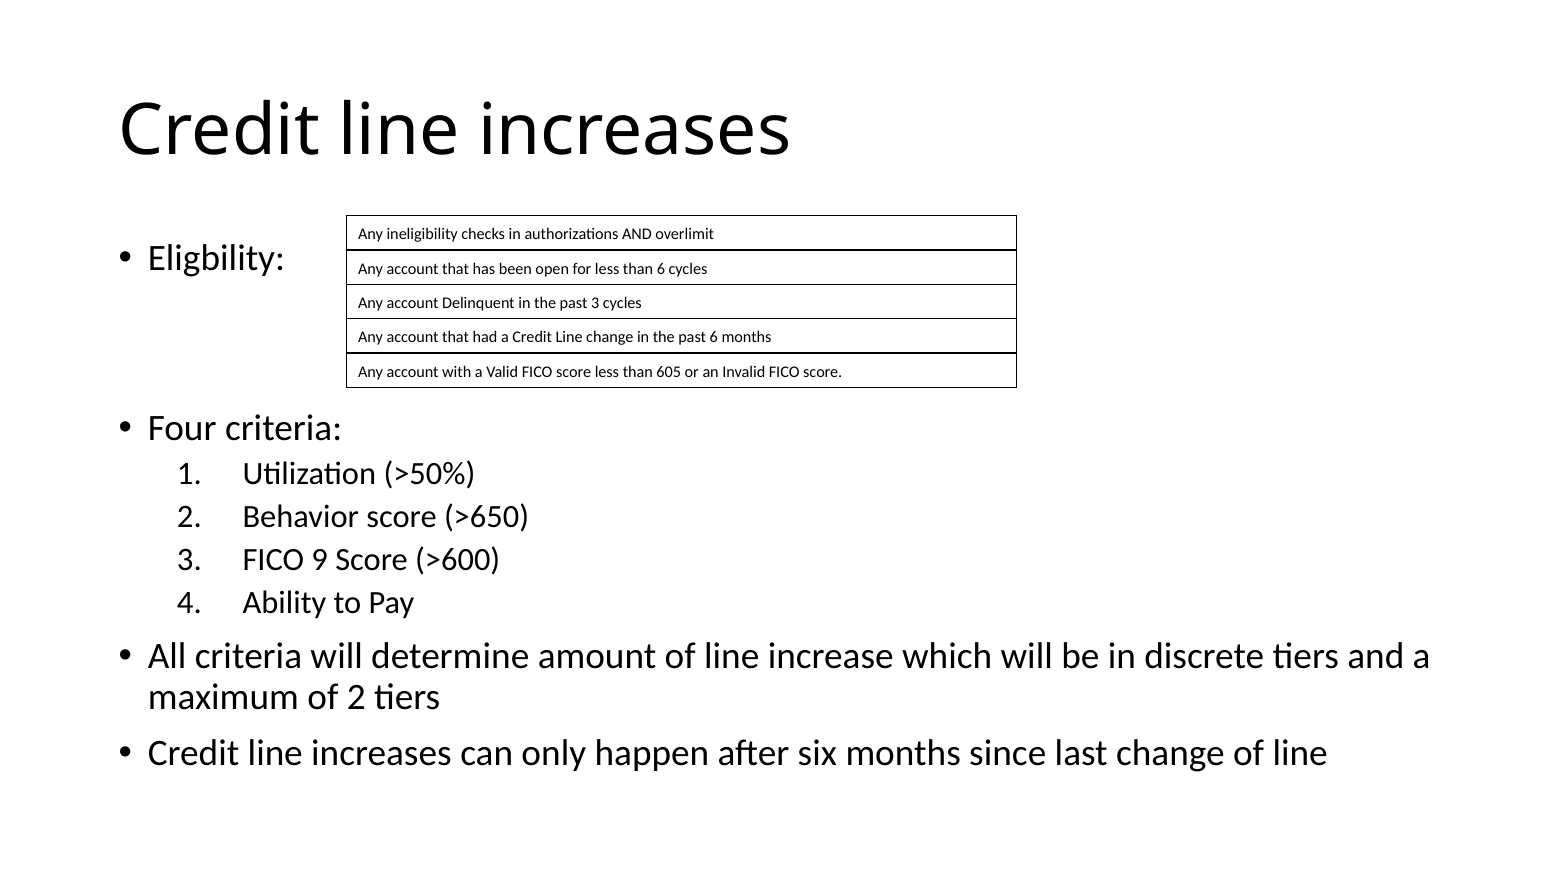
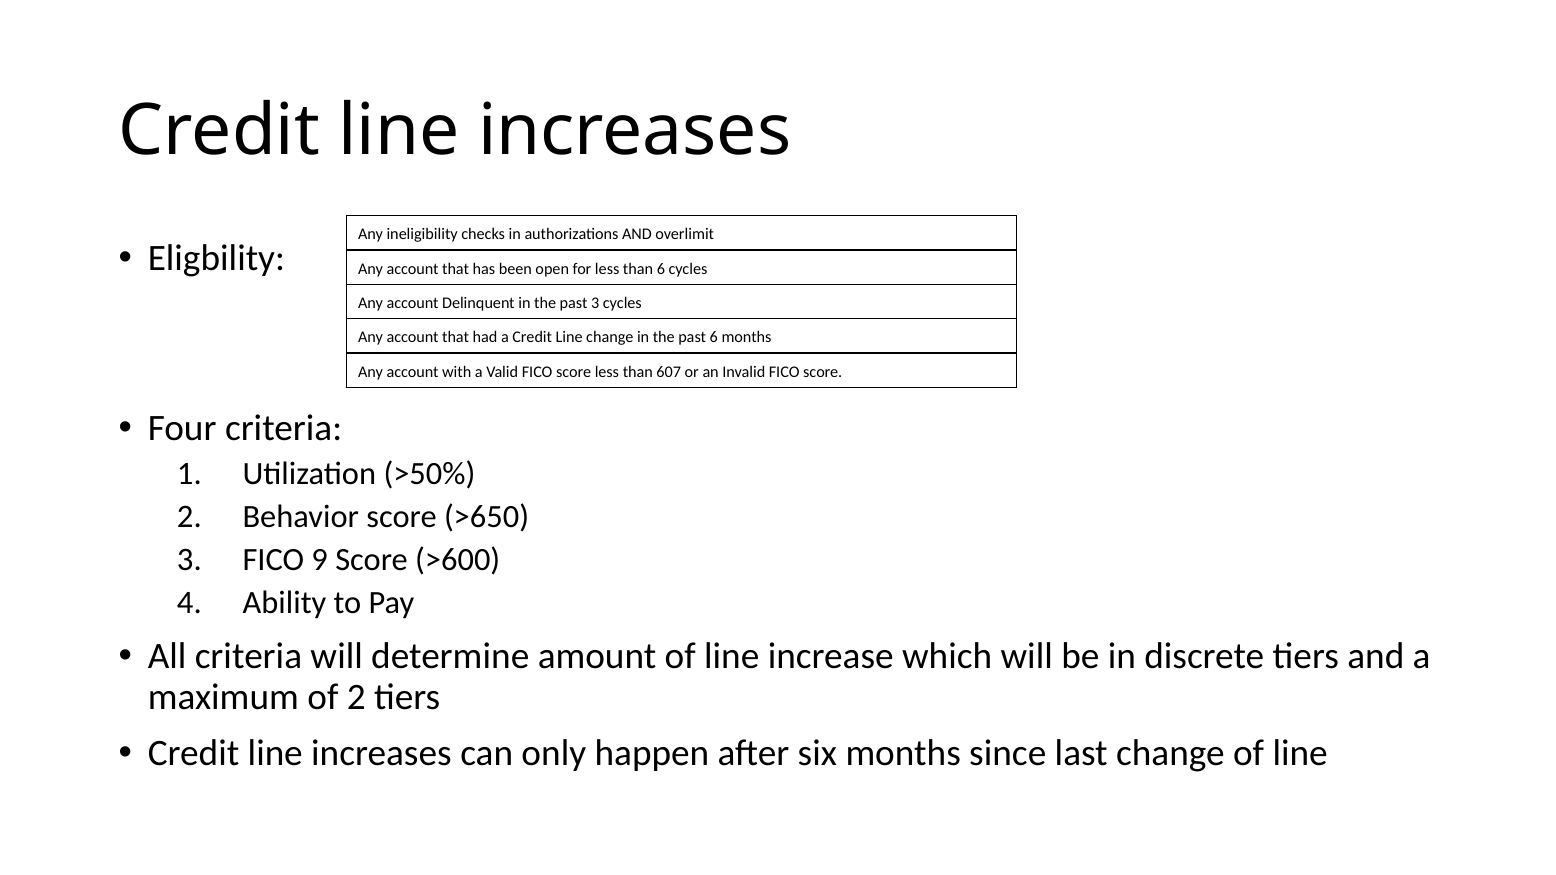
605: 605 -> 607 (669, 372)
